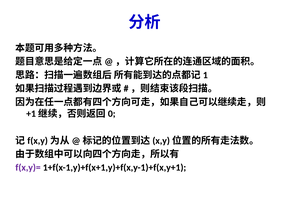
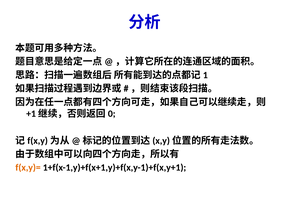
f(x,y)= colour: purple -> orange (28, 167)
